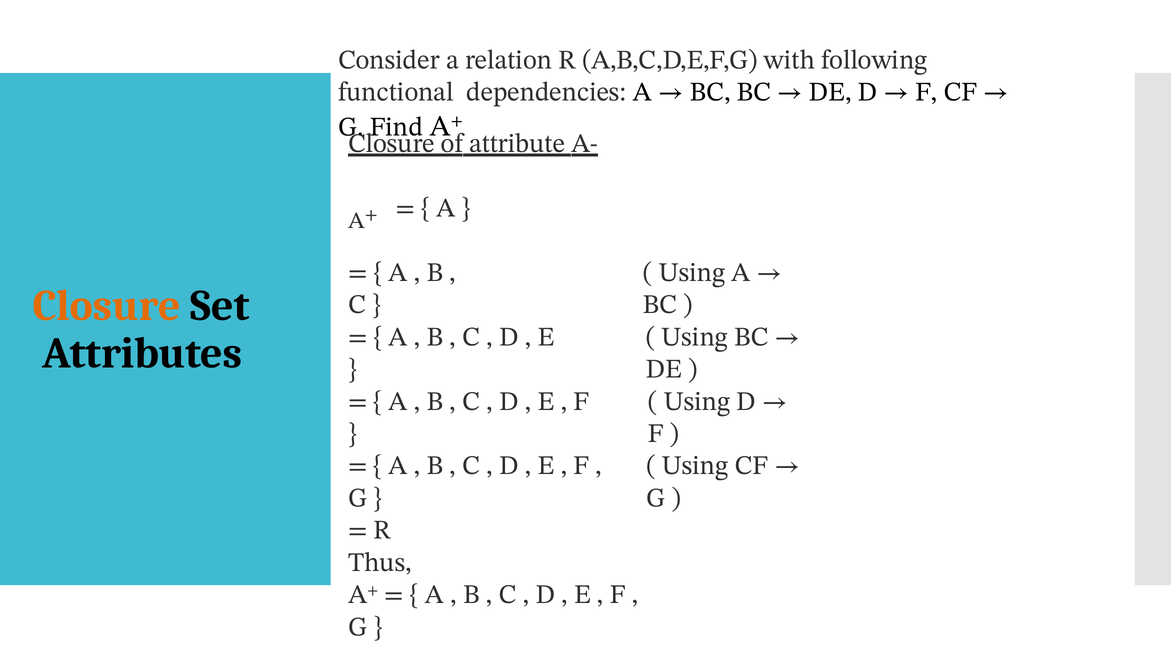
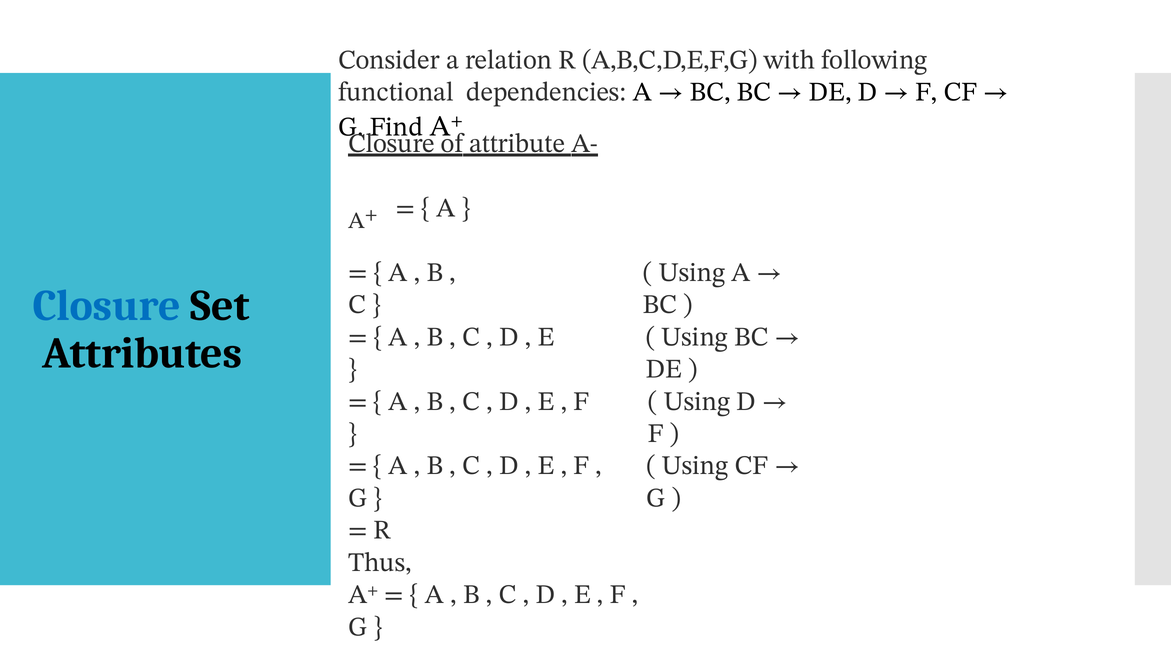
Closure colour: orange -> blue (107, 306)
